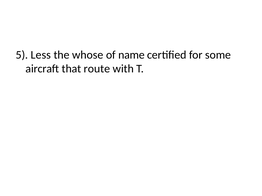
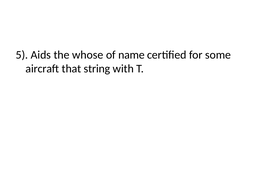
Less: Less -> Aids (41, 55)
route: route -> string (97, 69)
